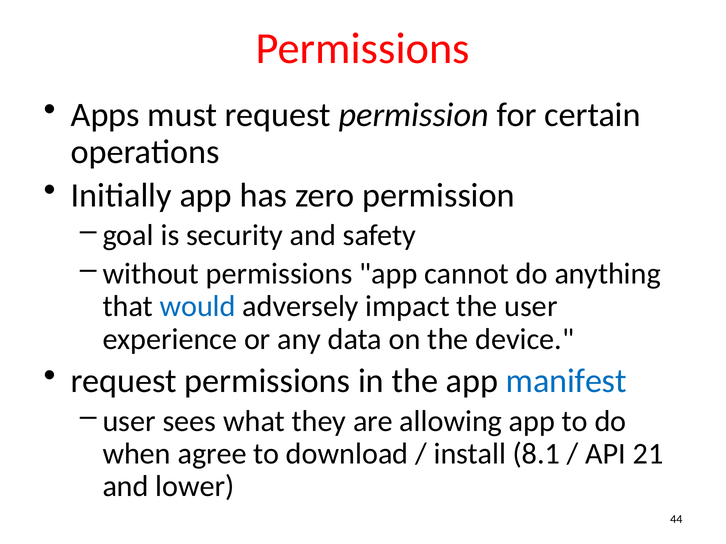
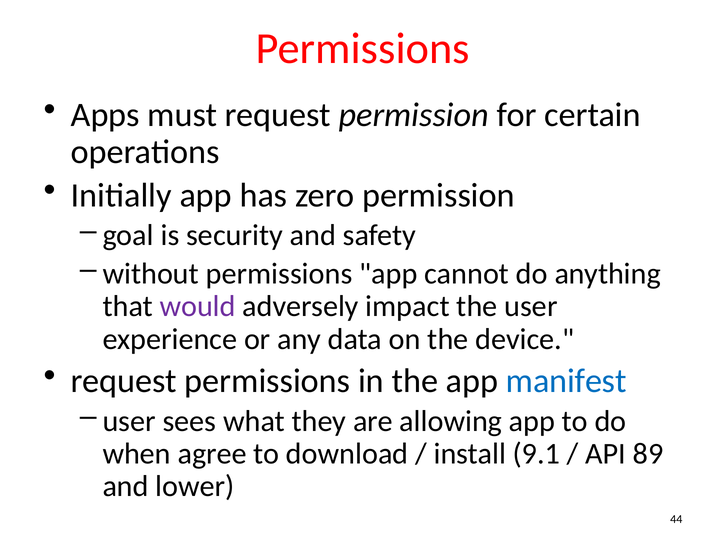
would colour: blue -> purple (198, 307)
8.1: 8.1 -> 9.1 (536, 454)
21: 21 -> 89 (648, 454)
